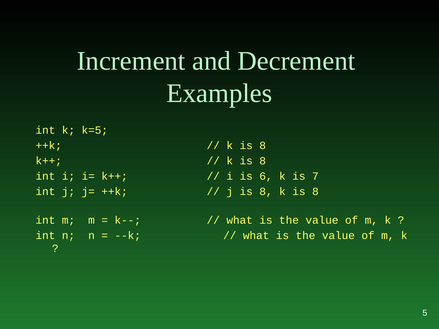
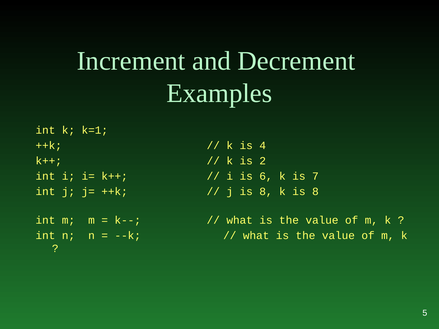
k=5: k=5 -> k=1 (95, 130)
8: 8 -> 4 (263, 146)
8: 8 -> 2 (263, 161)
